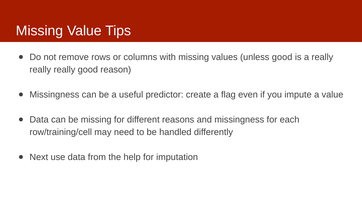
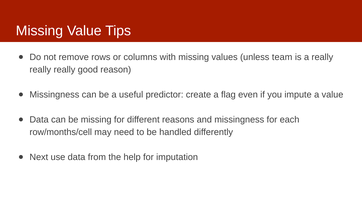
unless good: good -> team (282, 57)
row/training/cell: row/training/cell -> row/months/cell (61, 132)
